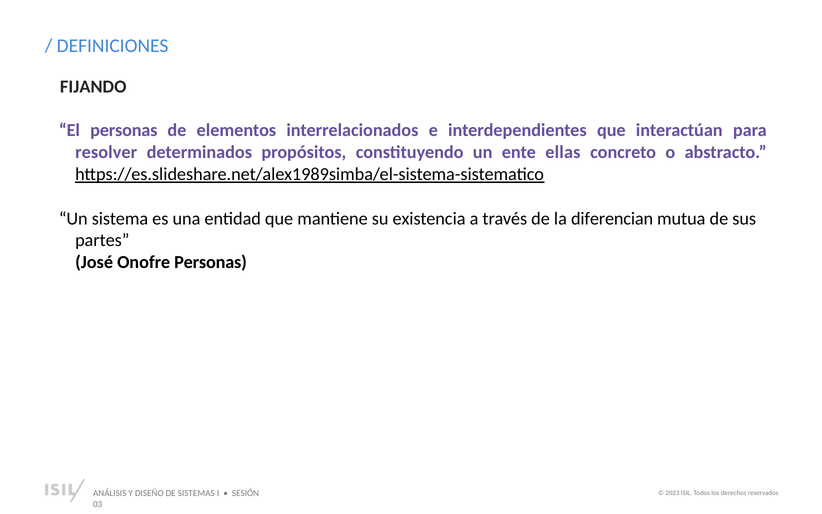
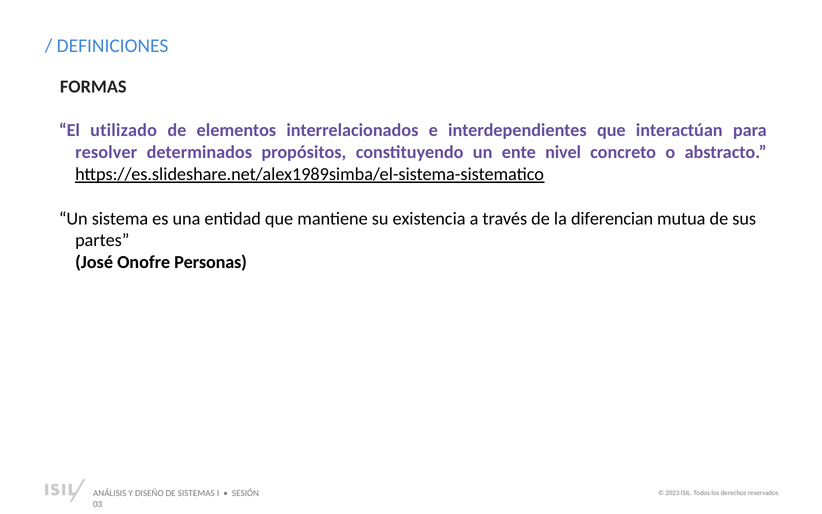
FIJANDO: FIJANDO -> FORMAS (93, 87)
El personas: personas -> utilizado (124, 130)
ellas: ellas -> nivel (563, 152)
